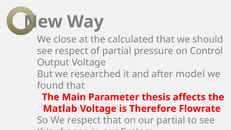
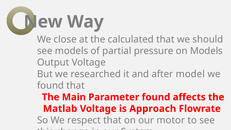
see respect: respect -> models (72, 51)
on Control: Control -> Models (206, 51)
Parameter thesis: thesis -> found (156, 97)
Therefore: Therefore -> Approach (153, 109)
our partial: partial -> motor (171, 120)
